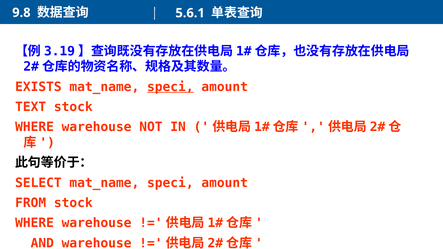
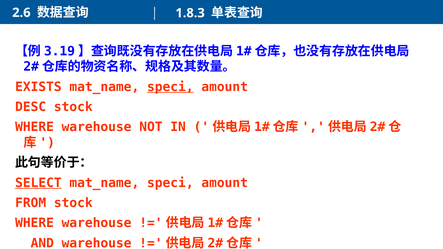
9.8: 9.8 -> 2.6 (21, 13)
5.6.1: 5.6.1 -> 1.8.3 (190, 13)
TEXT: TEXT -> DESC (31, 107)
SELECT underline: none -> present (38, 183)
